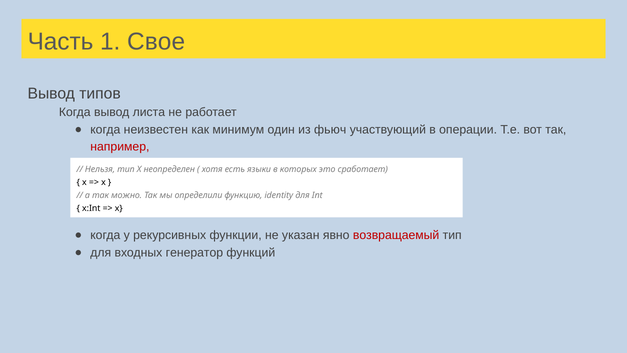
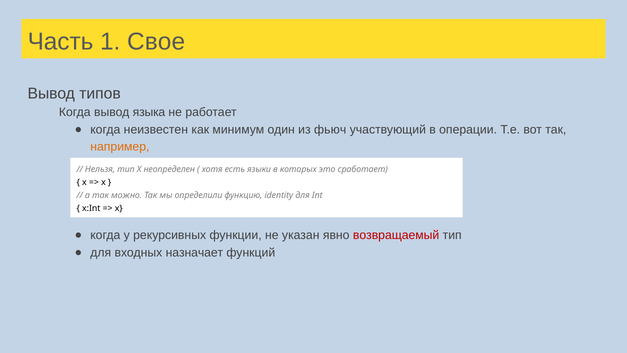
листа: листа -> языка (149, 112)
например colour: red -> orange (120, 147)
генератор: генератор -> назначает (194, 253)
